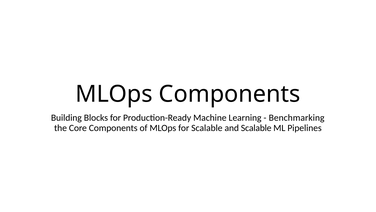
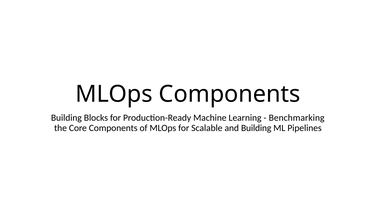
and Scalable: Scalable -> Building (256, 128)
